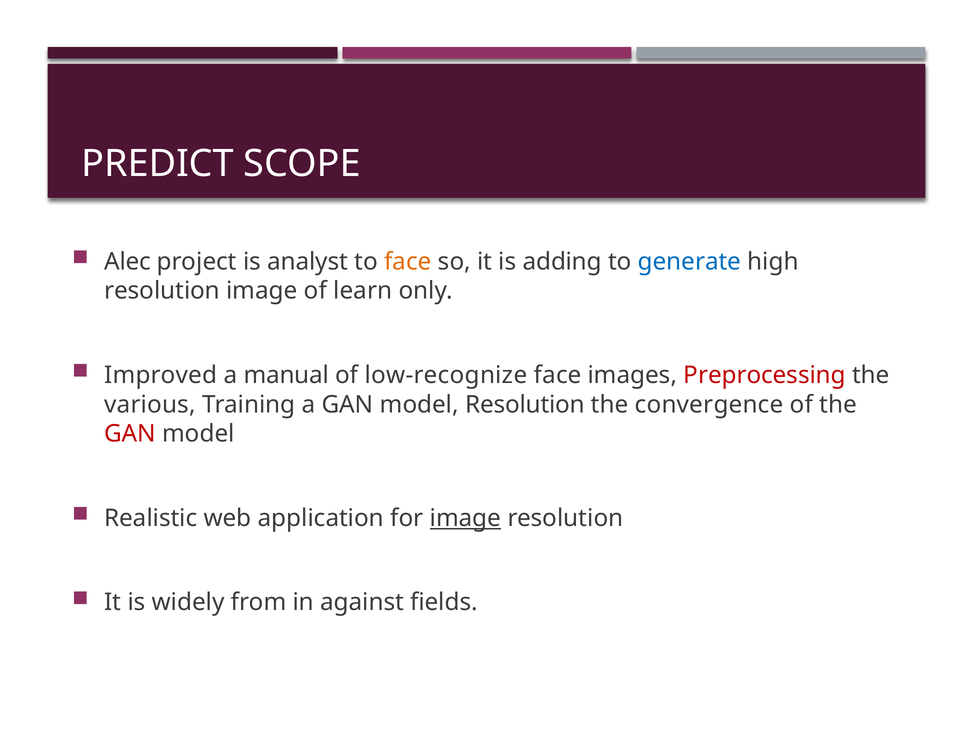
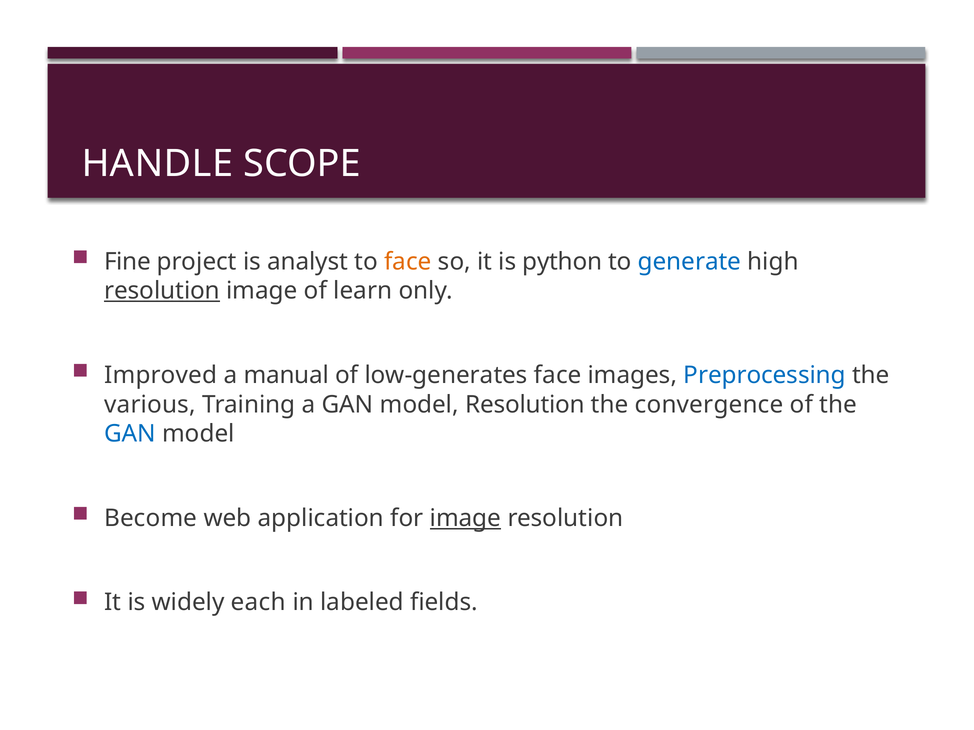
PREDICT: PREDICT -> HANDLE (157, 164)
Alec: Alec -> Fine (128, 262)
adding: adding -> python (562, 262)
resolution underline: none -> present (162, 291)
low-recognize: low-recognize -> low-generates (446, 376)
Preprocessing colour: red -> blue (765, 376)
GAN colour: red -> blue (130, 434)
Realistic: Realistic -> Become (151, 518)
from: from -> each (258, 603)
against: against -> labeled (362, 603)
